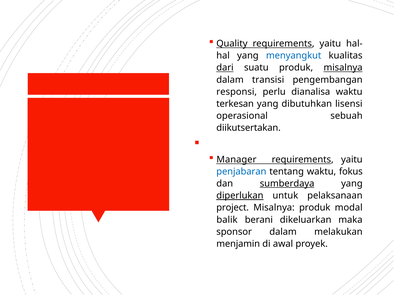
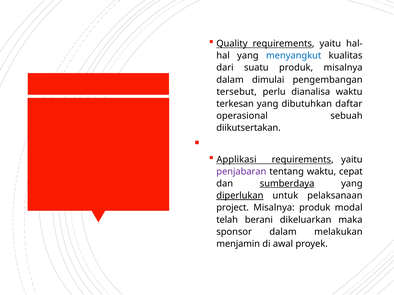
dari underline: present -> none (225, 68)
misalnya underline: present -> none (343, 68)
transisi: transisi -> dimulai (268, 80)
responsi: responsi -> tersebut (237, 92)
lisensi: lisensi -> daftar (349, 104)
Manager: Manager -> Applikasi (236, 160)
penjabaran colour: blue -> purple (241, 172)
fokus: fokus -> cepat (351, 172)
balik: balik -> telah (227, 220)
